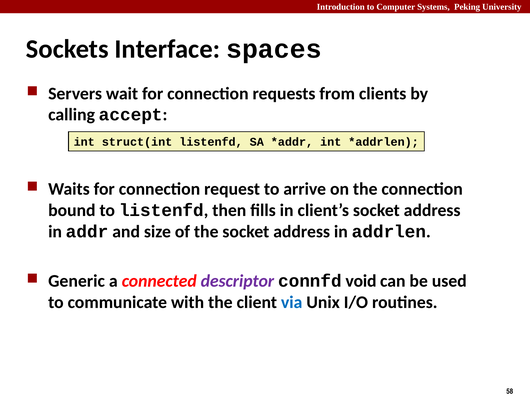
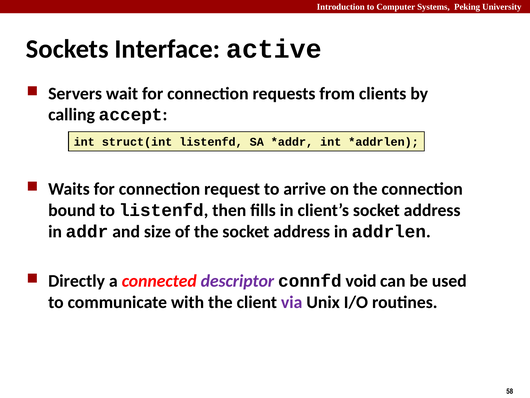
spaces: spaces -> active (274, 49)
Generic: Generic -> Directly (77, 281)
via colour: blue -> purple (292, 302)
